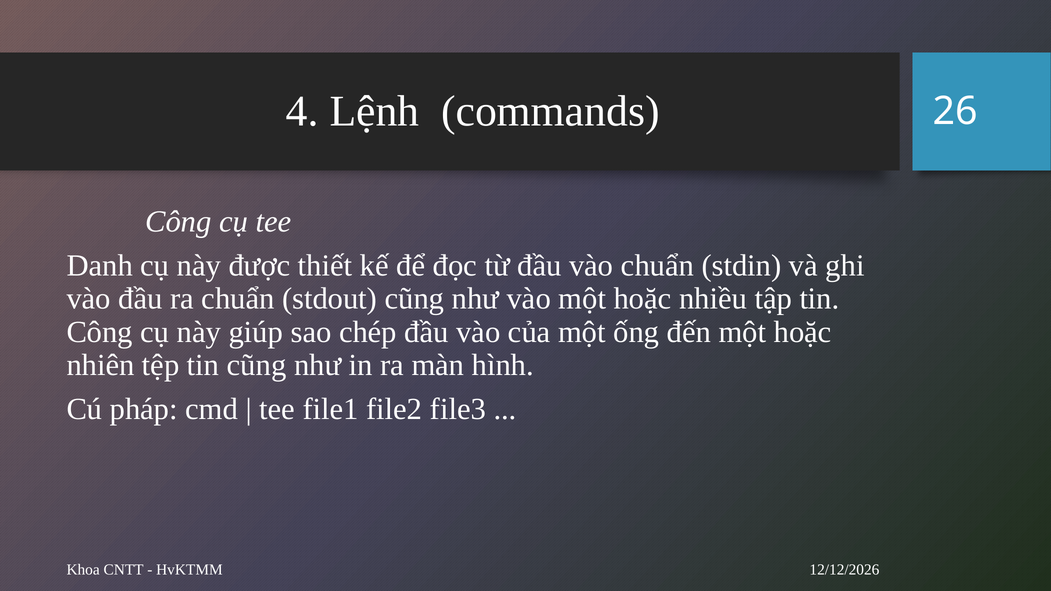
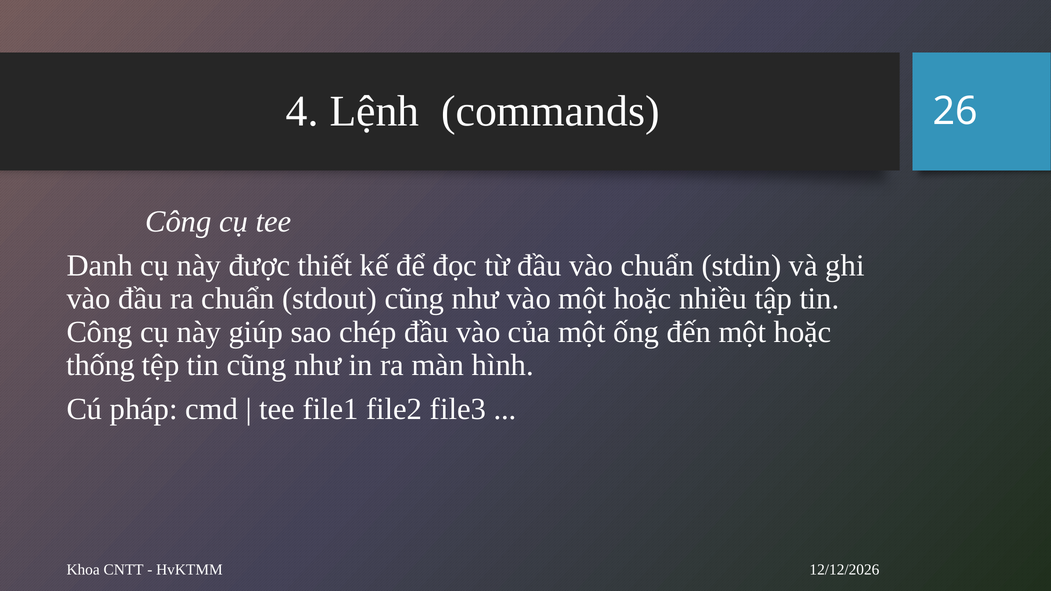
nhiên: nhiên -> thống (101, 365)
